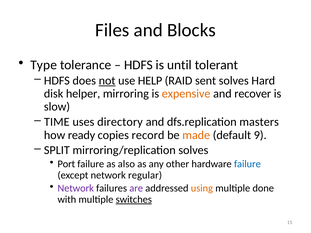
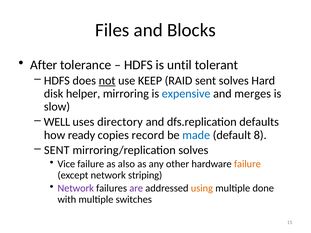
Type: Type -> After (44, 65)
HELP: HELP -> KEEP (150, 81)
expensive colour: orange -> blue (186, 94)
recover: recover -> merges (253, 94)
TIME: TIME -> WELL (57, 122)
masters: masters -> defaults (259, 122)
made colour: orange -> blue (196, 135)
9: 9 -> 8 (260, 135)
SPLIT: SPLIT -> SENT (57, 150)
Port: Port -> Vice (66, 164)
failure colour: blue -> orange (247, 164)
regular: regular -> striping (145, 175)
switches underline: present -> none (134, 200)
